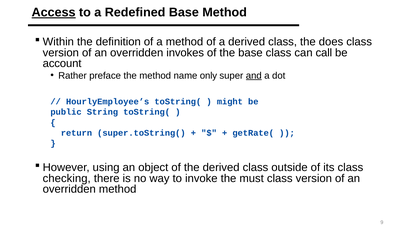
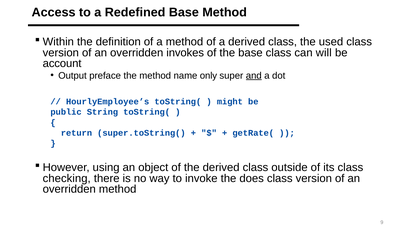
Access underline: present -> none (54, 12)
does: does -> used (331, 42)
call: call -> will (324, 53)
Rather: Rather -> Output (72, 76)
must: must -> does (252, 179)
